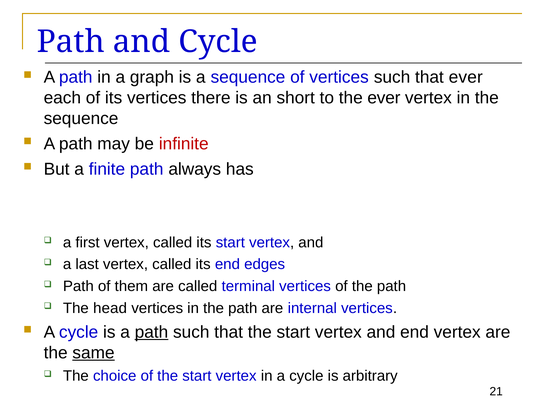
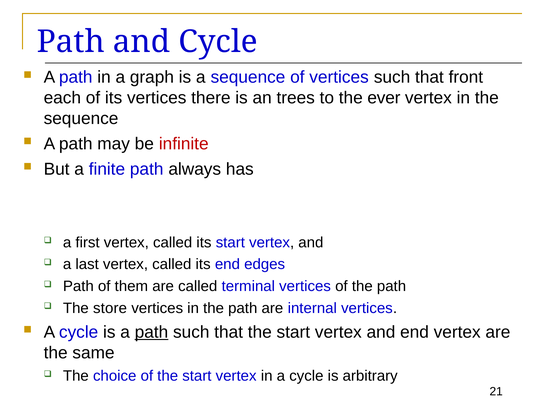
that ever: ever -> front (466, 77)
short: short -> trees (296, 98)
head: head -> store (110, 308)
same underline: present -> none (93, 353)
